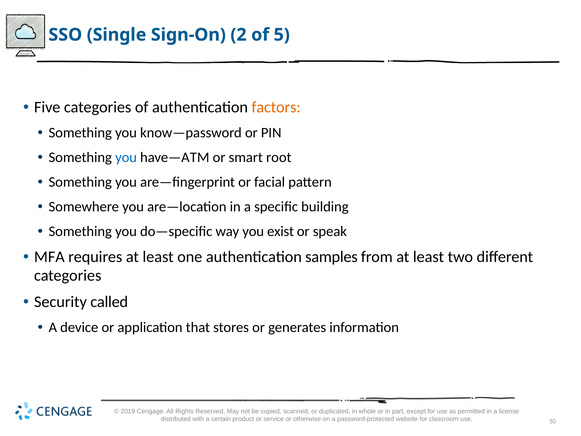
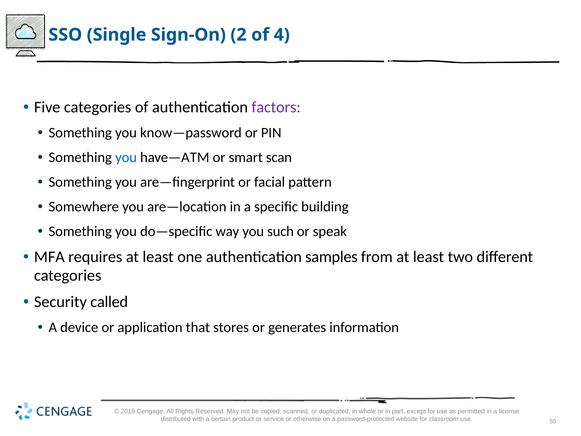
5: 5 -> 4 (282, 35)
factors colour: orange -> purple (276, 107)
root: root -> scan (279, 157)
exist: exist -> such (281, 231)
